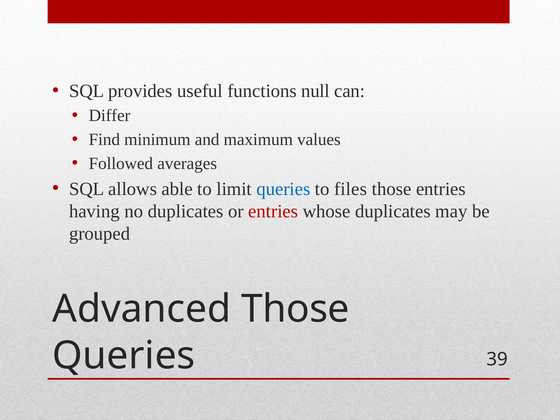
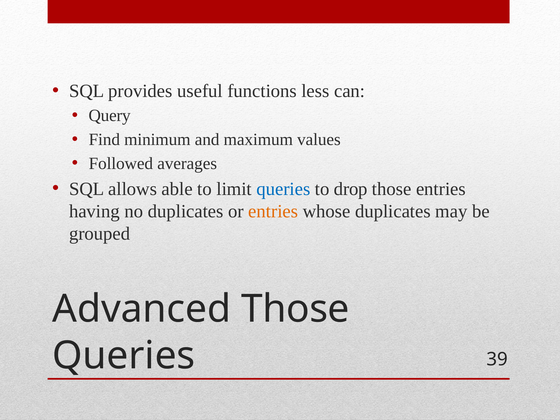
null: null -> less (315, 91)
Differ: Differ -> Query (110, 116)
files: files -> drop (351, 189)
entries colour: red -> orange (273, 211)
